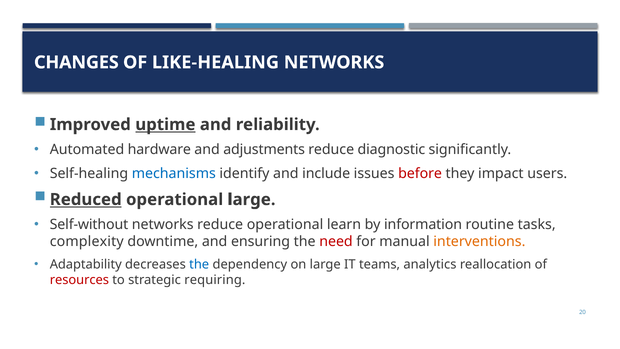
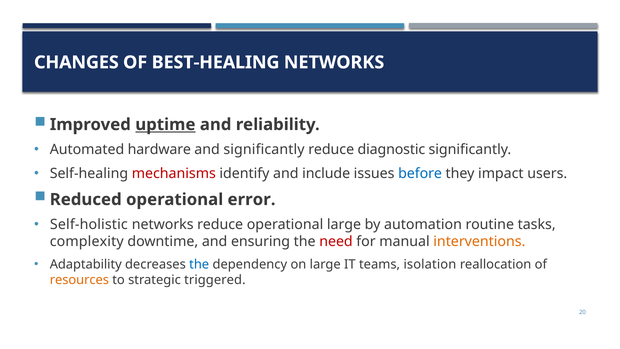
LIKE-HEALING: LIKE-HEALING -> BEST-HEALING (216, 62)
and adjustments: adjustments -> significantly (264, 150)
mechanisms colour: blue -> red (174, 173)
before colour: red -> blue (420, 173)
Reduced underline: present -> none (86, 199)
operational large: large -> error (252, 199)
Self-without: Self-without -> Self-holistic (89, 225)
operational learn: learn -> large (344, 225)
information: information -> automation (423, 225)
analytics: analytics -> isolation (430, 264)
resources colour: red -> orange (79, 280)
requiring: requiring -> triggered (215, 280)
